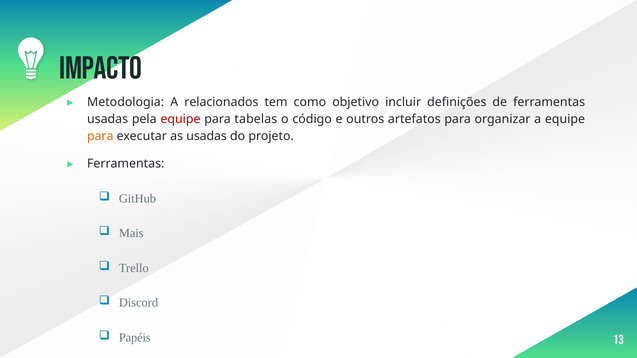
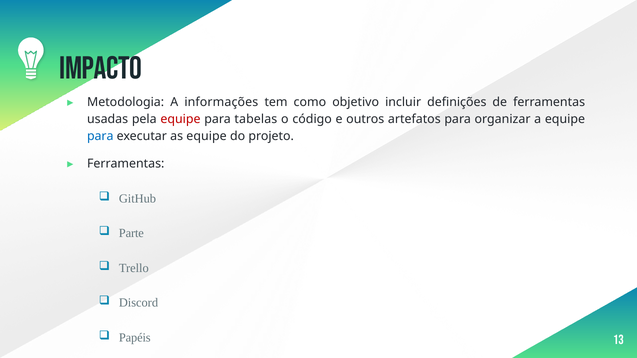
relacionados: relacionados -> informações (221, 102)
para colour: orange -> blue (100, 136)
as usadas: usadas -> equipe (207, 136)
Mais: Mais -> Parte (131, 233)
